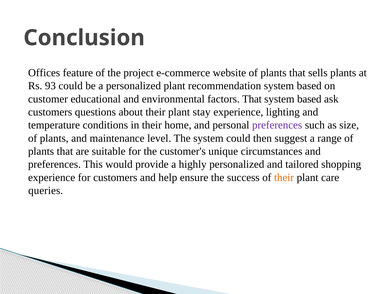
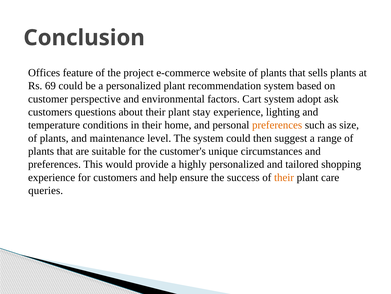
93: 93 -> 69 (50, 86)
educational: educational -> perspective (96, 99)
factors That: That -> Cart (252, 99)
based: based -> adopt (309, 99)
preferences colour: purple -> orange (277, 125)
